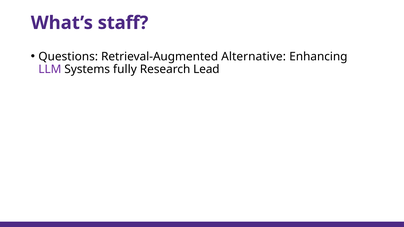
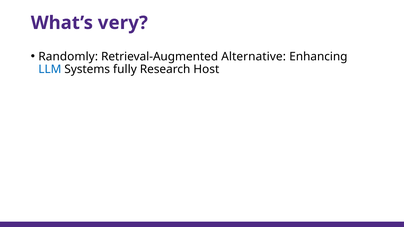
staff: staff -> very (123, 23)
Questions: Questions -> Randomly (68, 57)
LLM colour: purple -> blue (50, 69)
Lead: Lead -> Host (206, 69)
